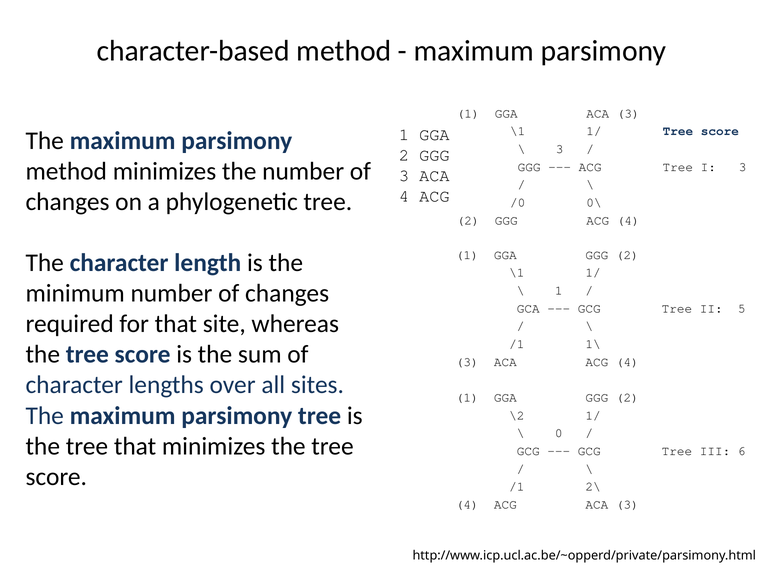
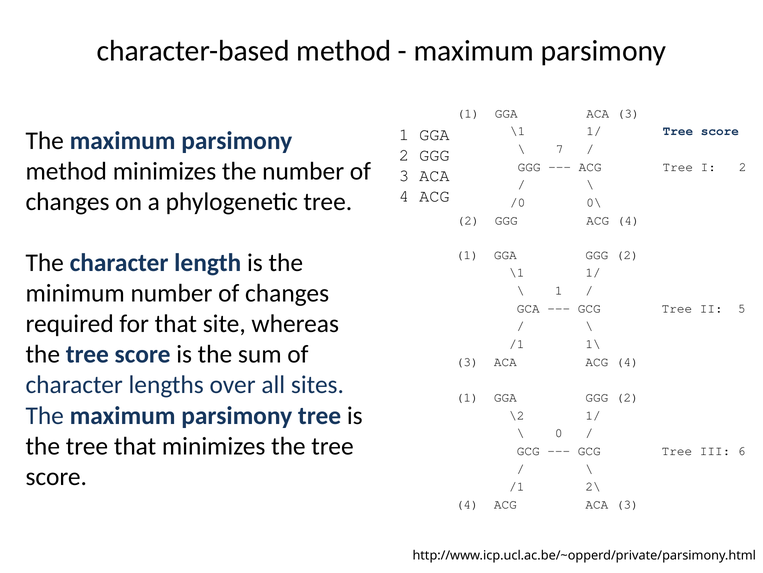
3: 3 -> 7 (560, 149)
I 3: 3 -> 2 (743, 167)
